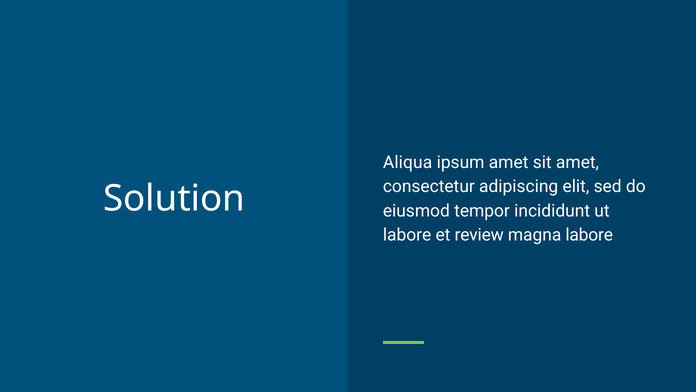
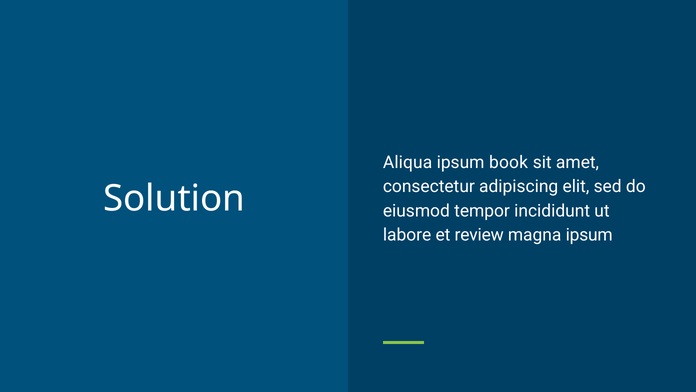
ipsum amet: amet -> book (509, 163)
magna labore: labore -> ipsum (589, 235)
